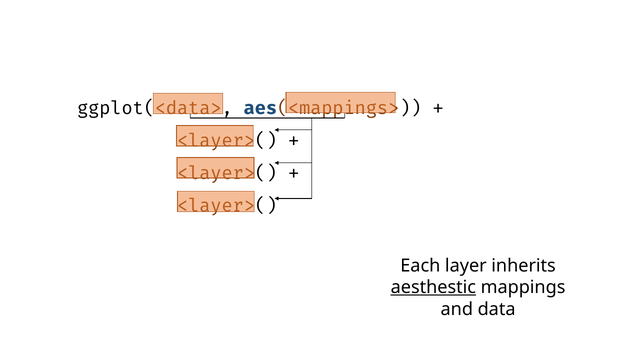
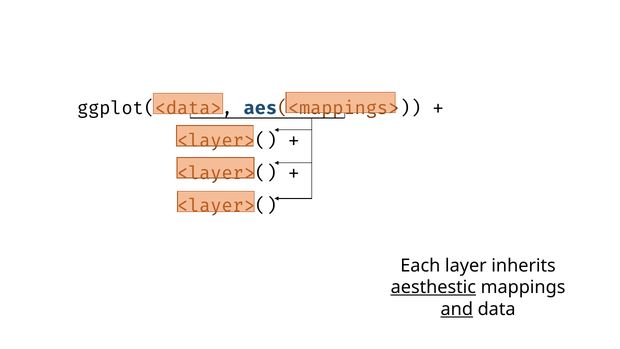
and underline: none -> present (457, 309)
